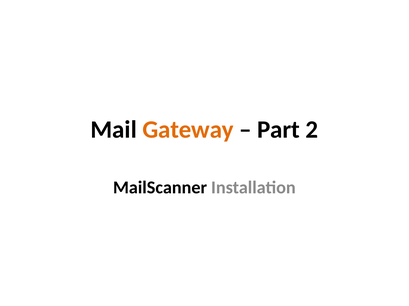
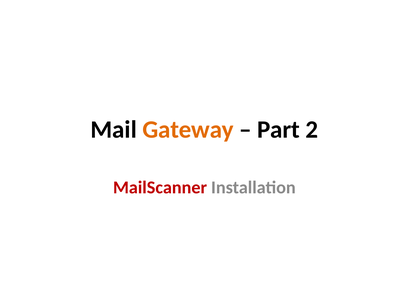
MailScanner colour: black -> red (160, 188)
